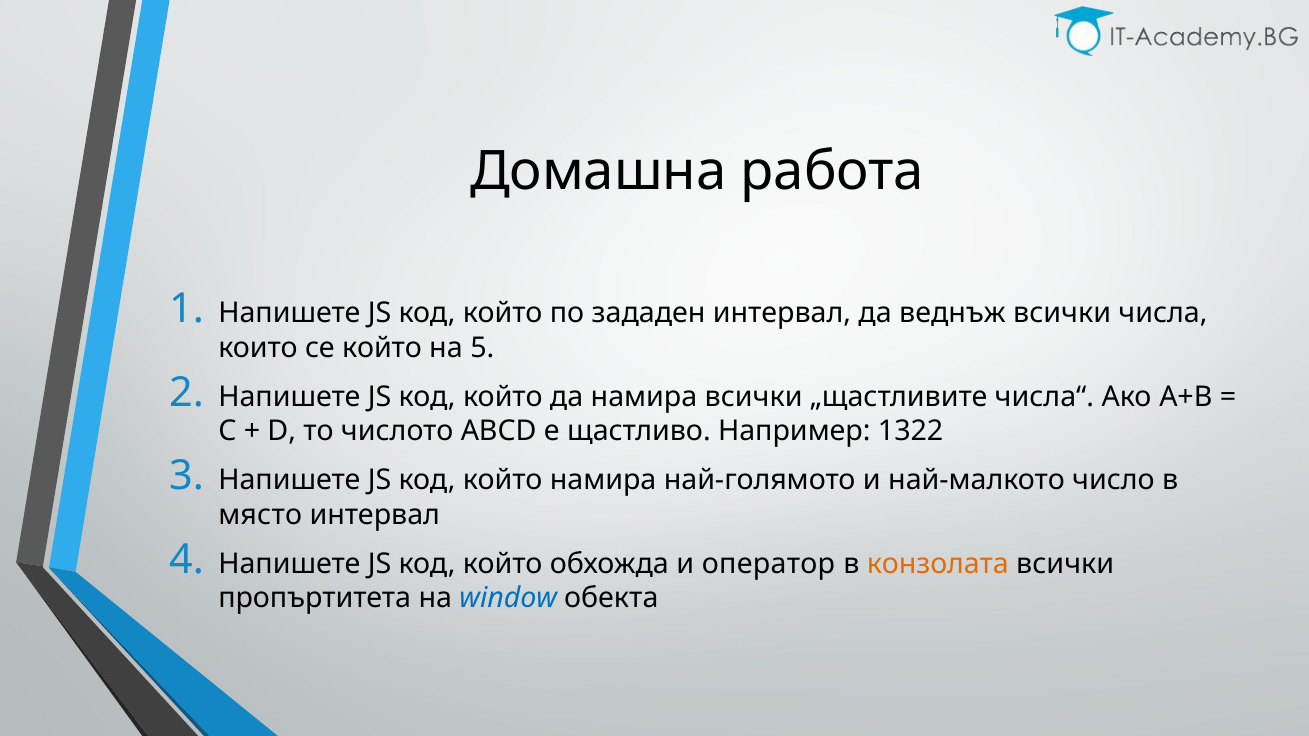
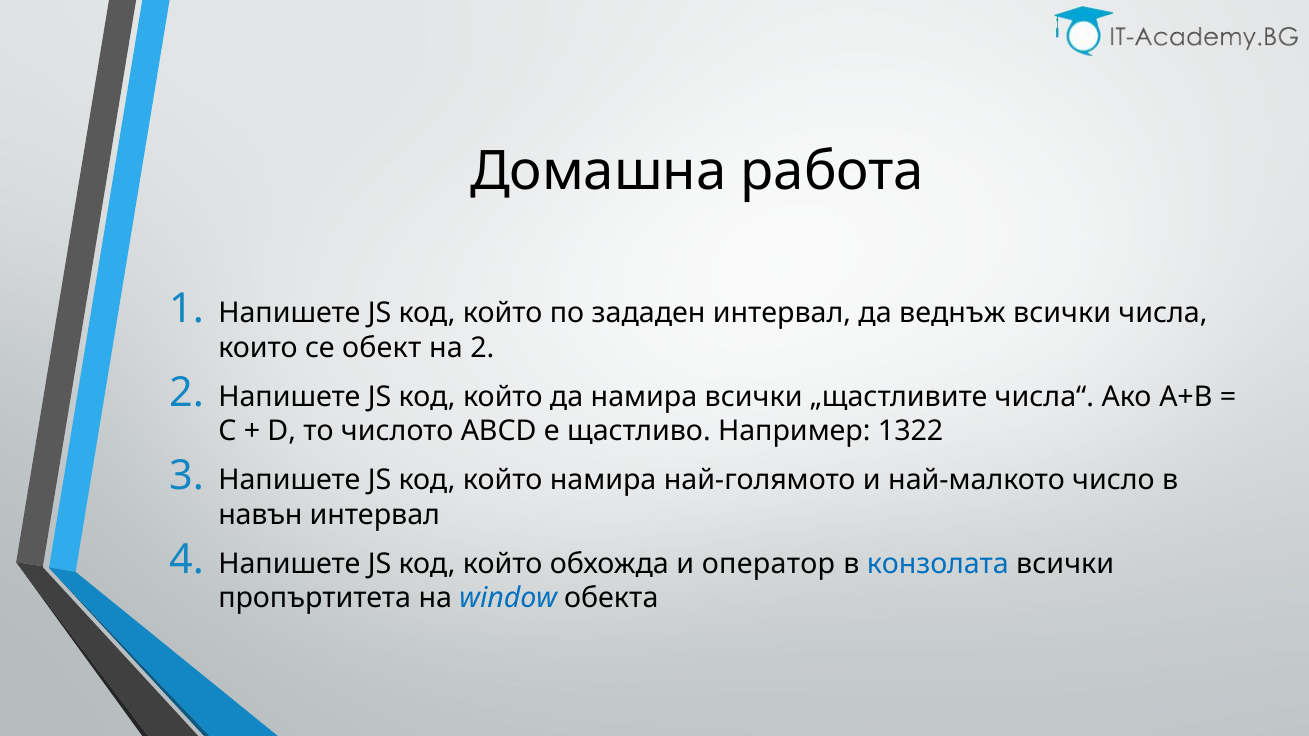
се който: който -> обект (382, 348)
на 5: 5 -> 2 (482, 348)
място: място -> навън (260, 515)
конзолата colour: orange -> blue (938, 564)
